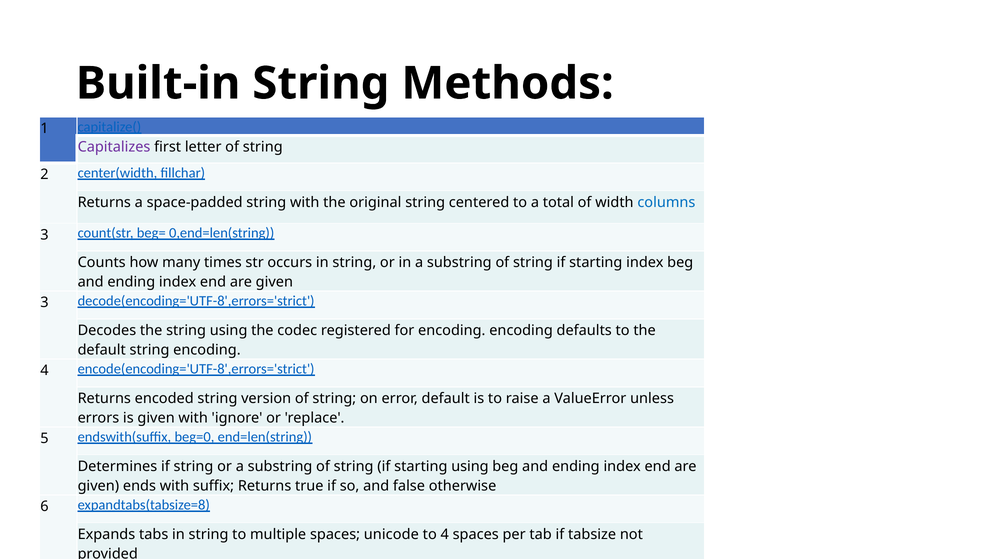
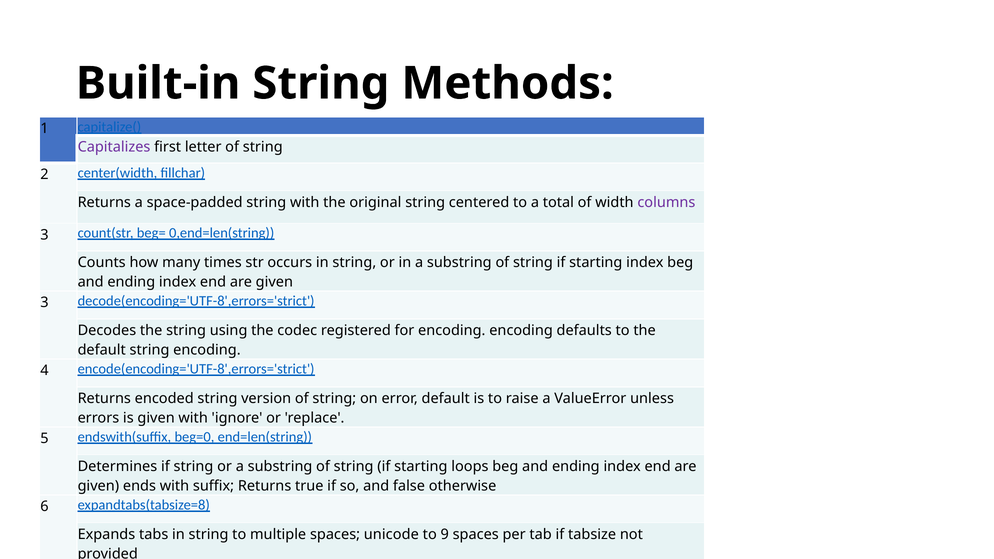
columns colour: blue -> purple (666, 202)
starting using: using -> loops (470, 466)
to 4: 4 -> 9 (445, 534)
